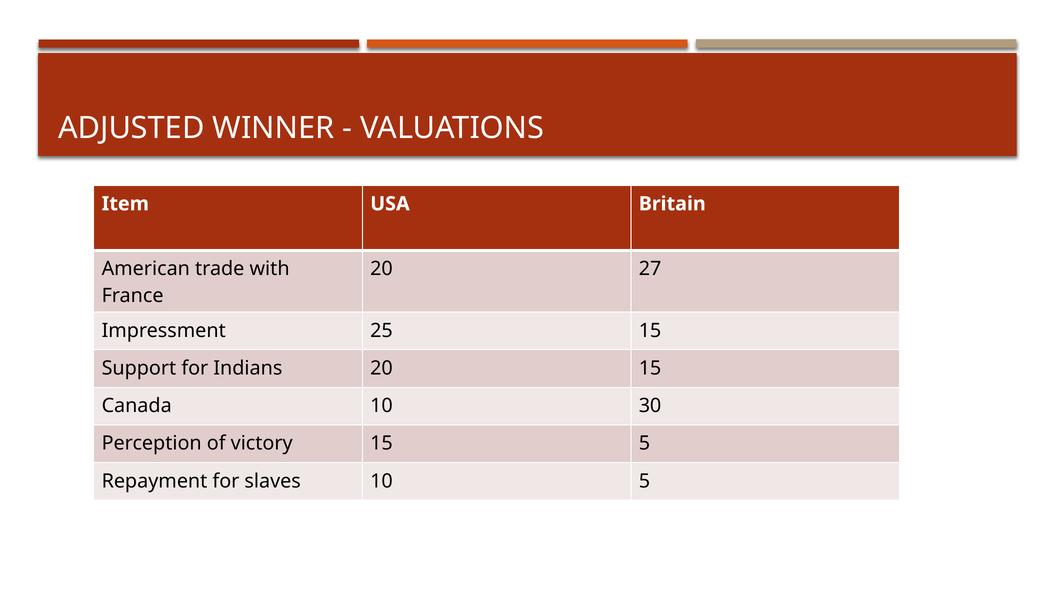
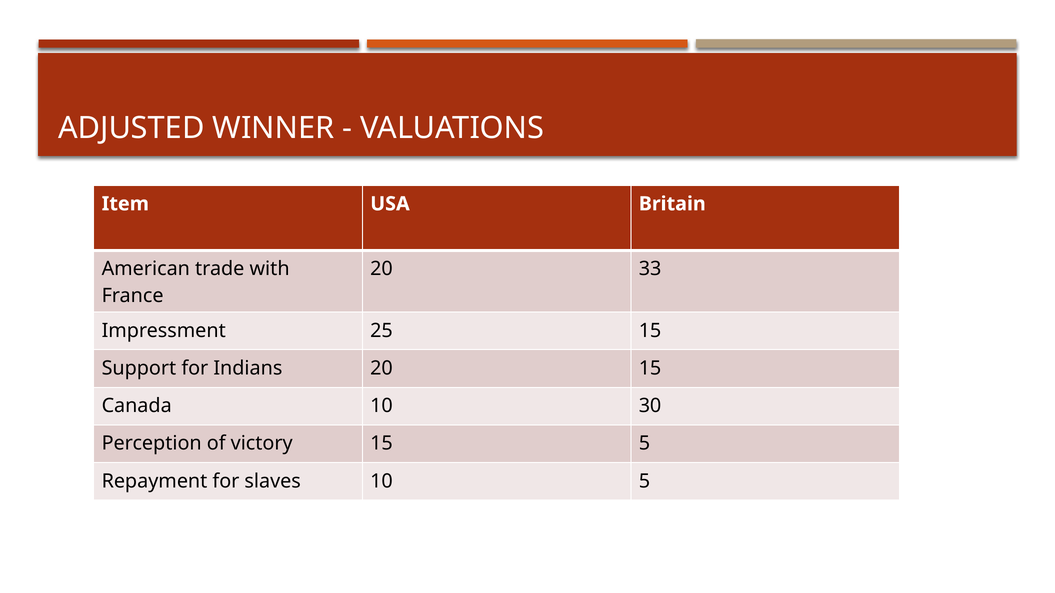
27: 27 -> 33 (650, 269)
